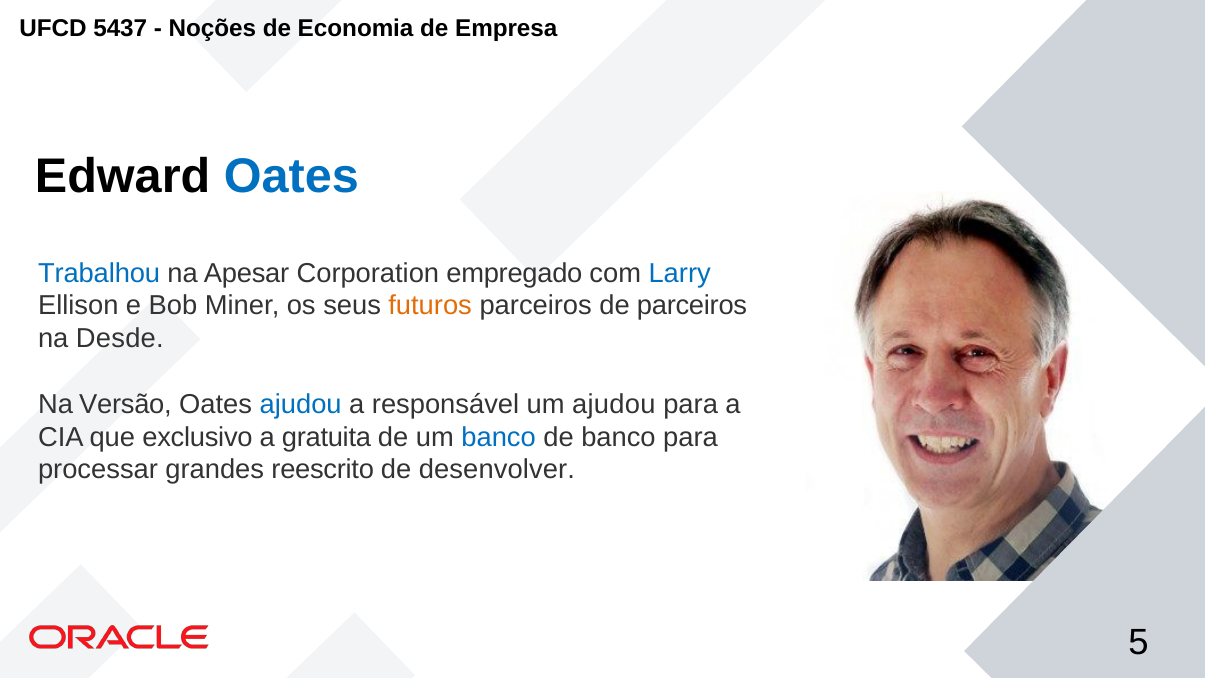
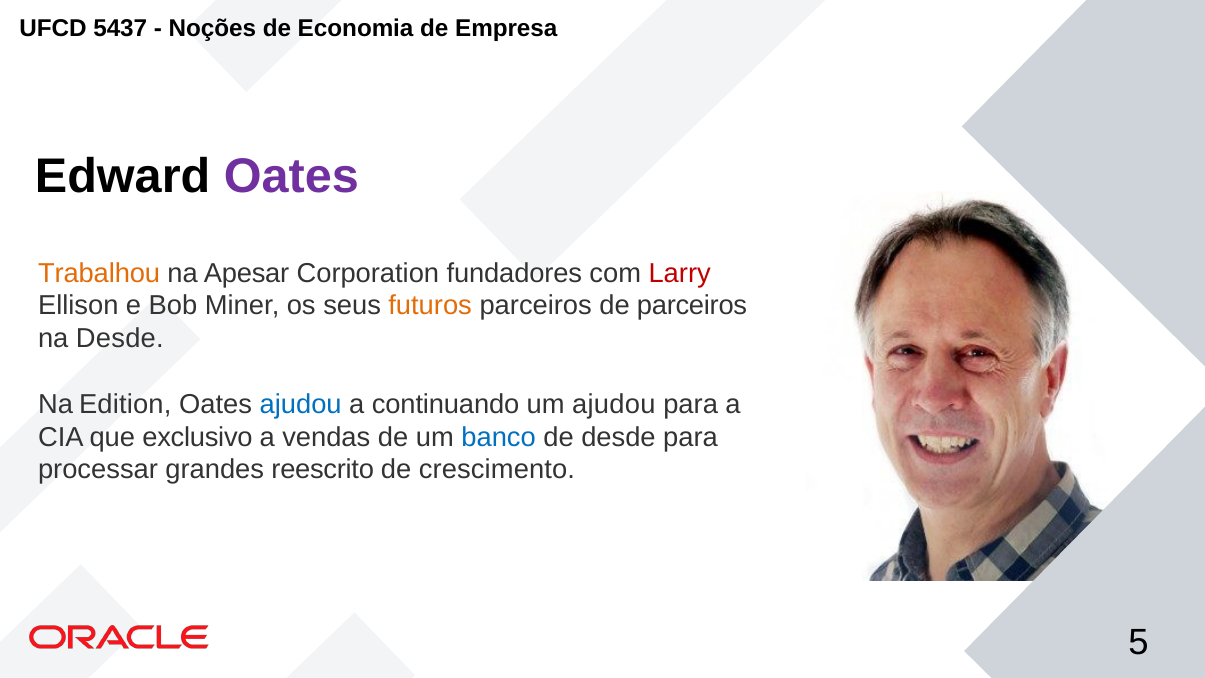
Oates colour: blue -> purple (291, 176)
Trabalhou colour: blue -> orange (99, 273)
empregado: empregado -> fundadores (514, 273)
Larry colour: blue -> red (680, 273)
Versão: Versão -> Edition (125, 404)
responsável: responsável -> continuando (446, 404)
gratuita: gratuita -> vendas (326, 437)
de banco: banco -> desde (618, 437)
desenvolver: desenvolver -> crescimento (497, 470)
